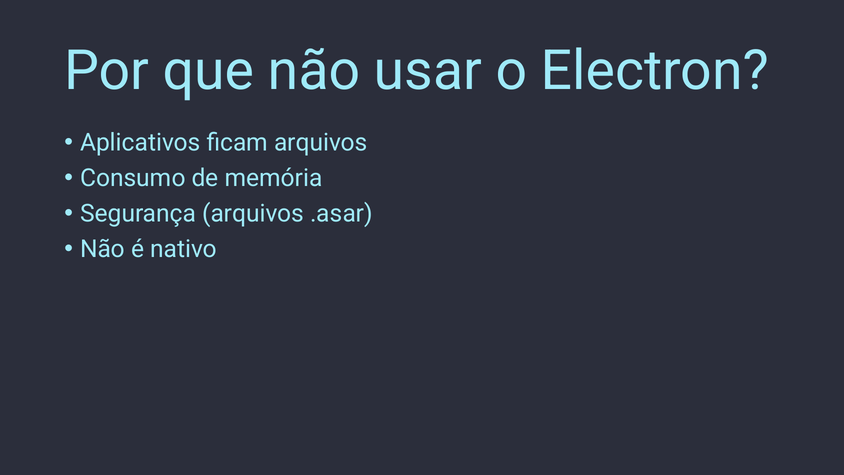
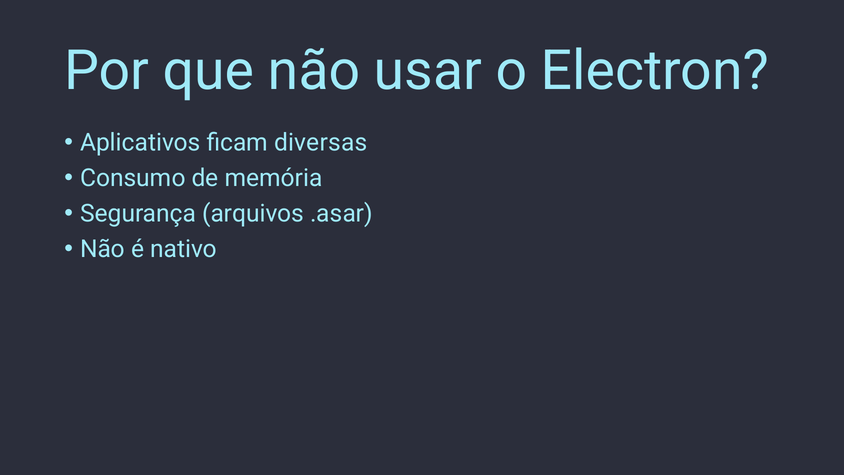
ficam arquivos: arquivos -> diversas (321, 143)
